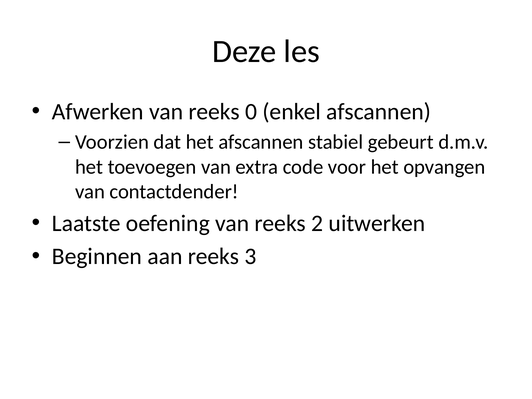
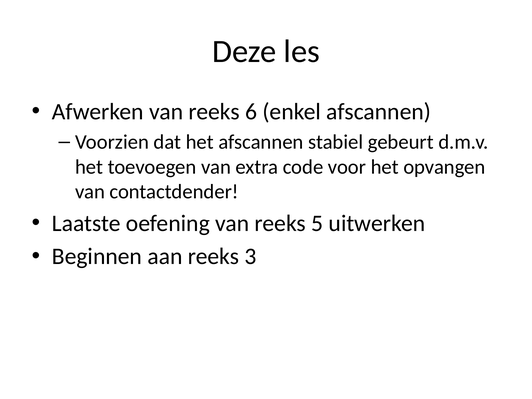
0: 0 -> 6 (251, 112)
2: 2 -> 5 (317, 223)
